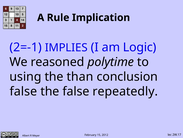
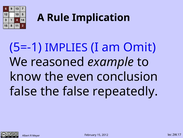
2=-1: 2=-1 -> 5=-1 (26, 47)
Logic: Logic -> Omit (139, 47)
polytime: polytime -> example (111, 62)
using: using -> know (25, 76)
than: than -> even (80, 76)
